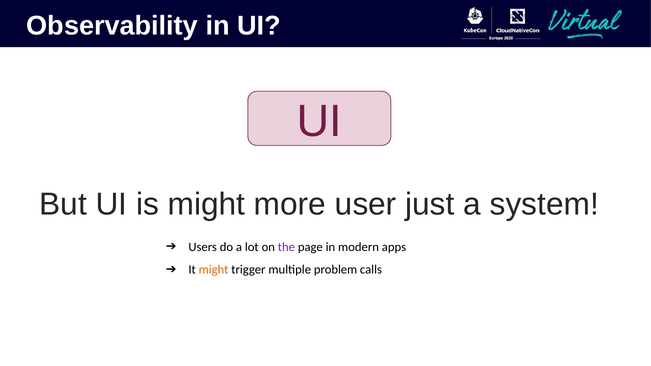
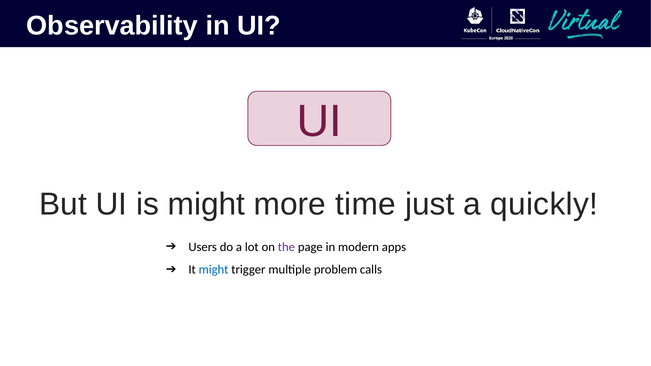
user: user -> time (366, 204)
system: system -> quickly (544, 204)
might colour: orange -> blue (214, 270)
